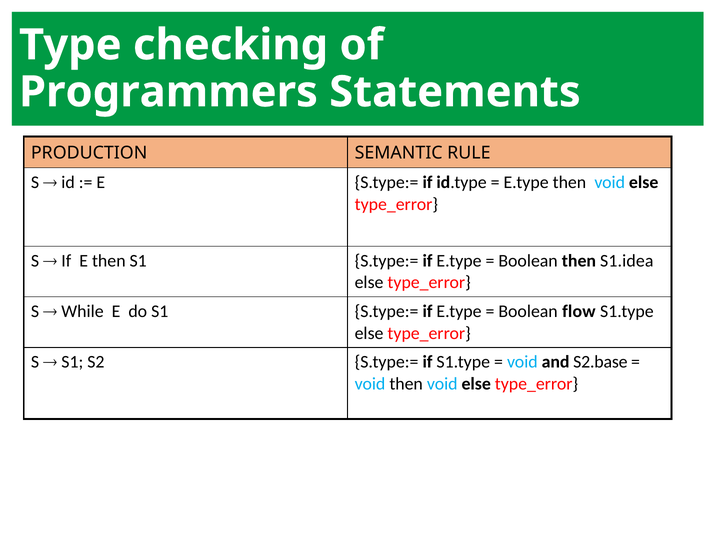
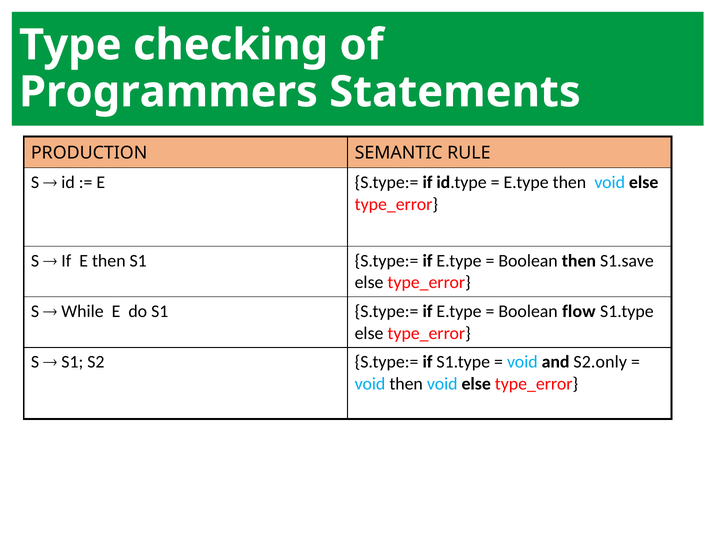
S1.idea: S1.idea -> S1.save (627, 261)
S2.base: S2.base -> S2.only (600, 363)
